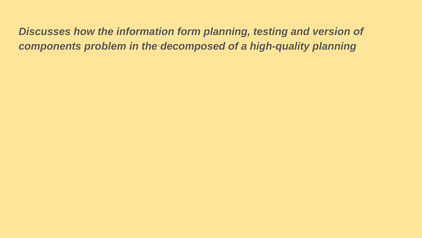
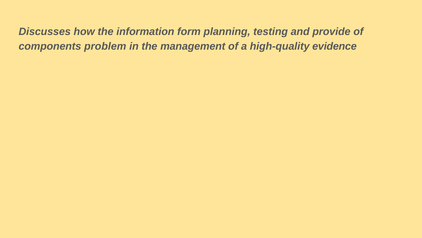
version: version -> provide (331, 32)
decomposed: decomposed -> management (193, 46)
high-quality planning: planning -> evidence (335, 46)
